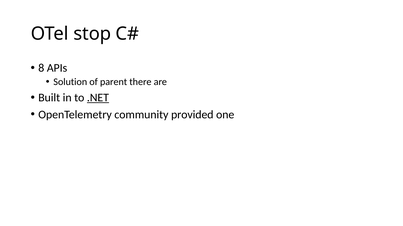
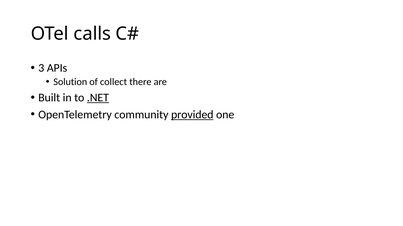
stop: stop -> calls (92, 34)
8: 8 -> 3 (41, 68)
parent: parent -> collect (114, 82)
provided underline: none -> present (192, 115)
